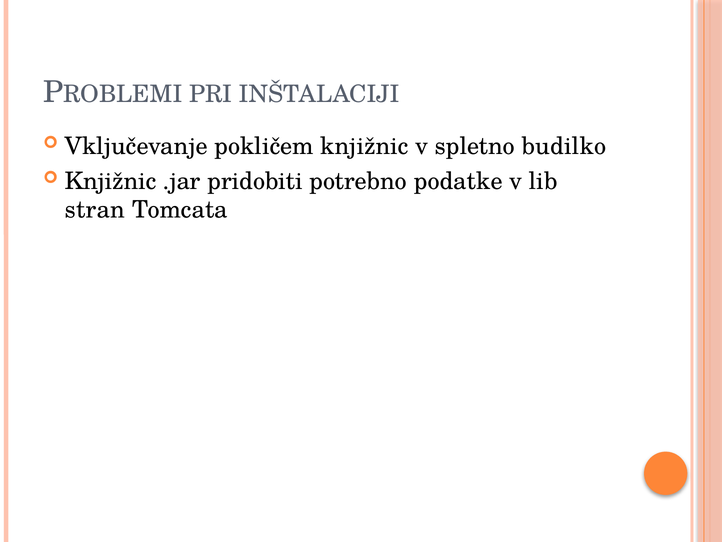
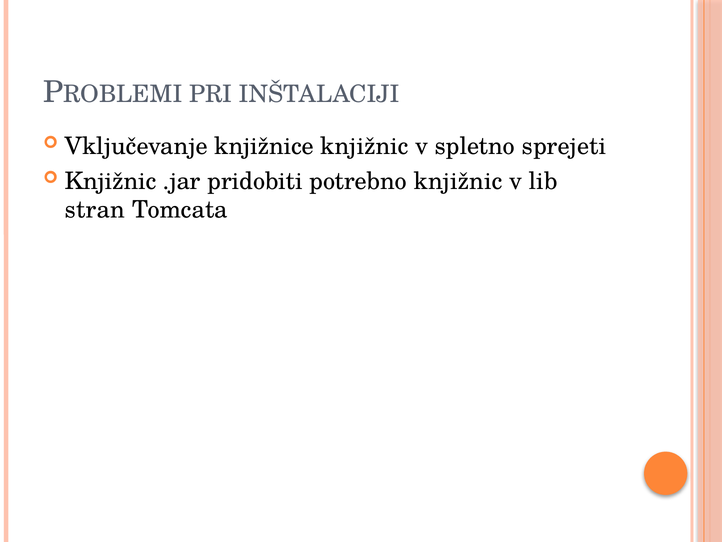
pokličem: pokličem -> knjižnice (264, 146)
budilko: budilko -> sprejeti (564, 146)
potrebno podatke: podatke -> knjižnic (458, 181)
